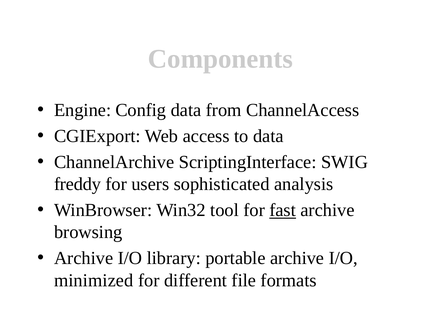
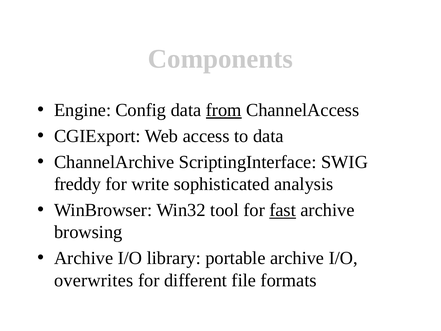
from underline: none -> present (224, 110)
users: users -> write (150, 184)
minimized: minimized -> overwrites (94, 280)
